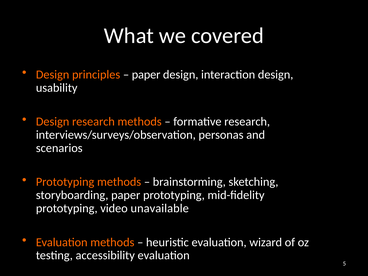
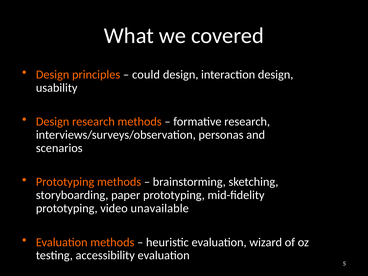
paper: paper -> could (146, 74)
